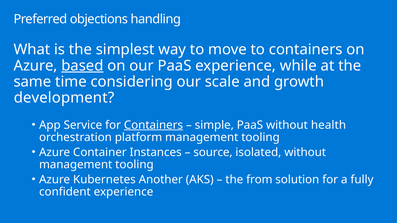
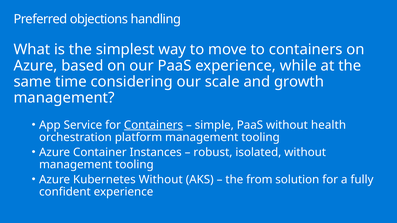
based underline: present -> none (82, 66)
development: development -> management (64, 98)
source: source -> robust (213, 152)
Kubernetes Another: Another -> Without (161, 180)
